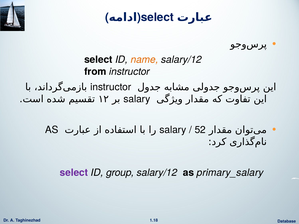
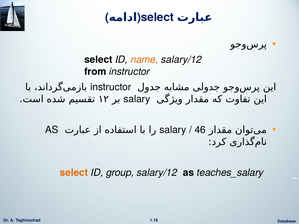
52: 52 -> 46 (200, 130)
select colour: purple -> orange (74, 173)
primary_salary: primary_salary -> teaches_salary (230, 173)
